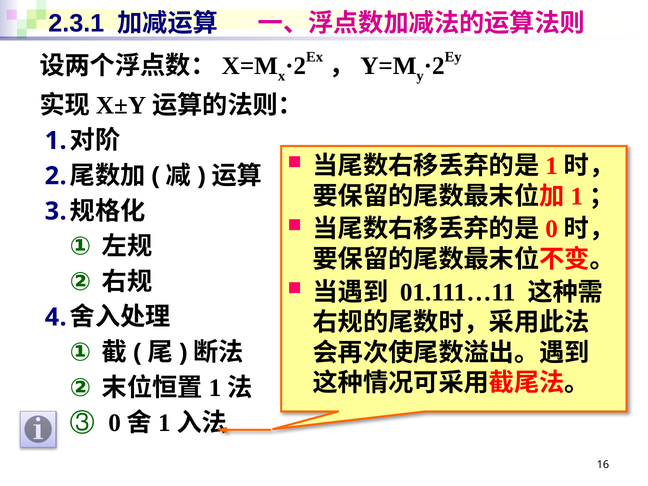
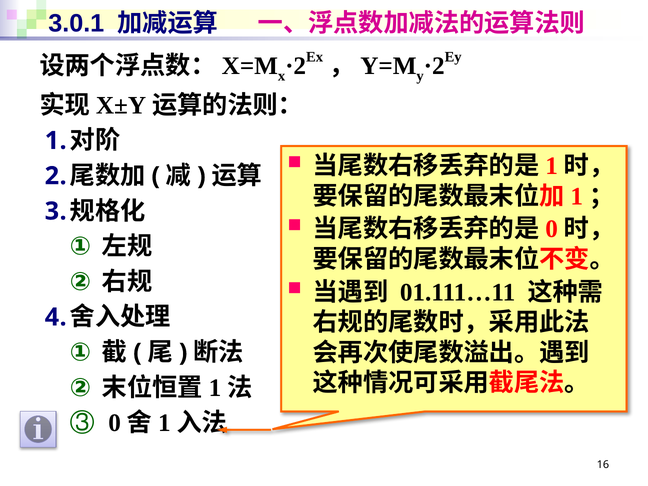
2.3.1: 2.3.1 -> 3.0.1 (76, 23)
